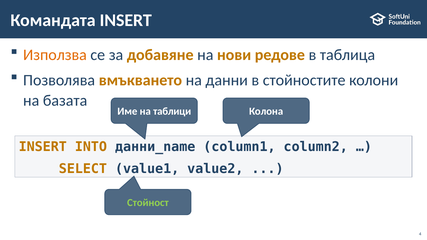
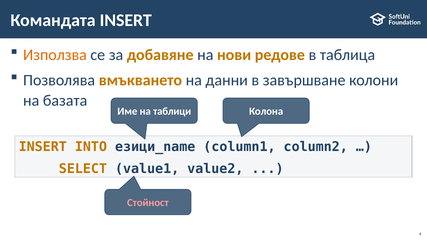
стойностите: стойностите -> завършване (304, 80)
данни_name: данни_name -> езици_name (155, 147)
Стойност colour: light green -> pink (148, 203)
